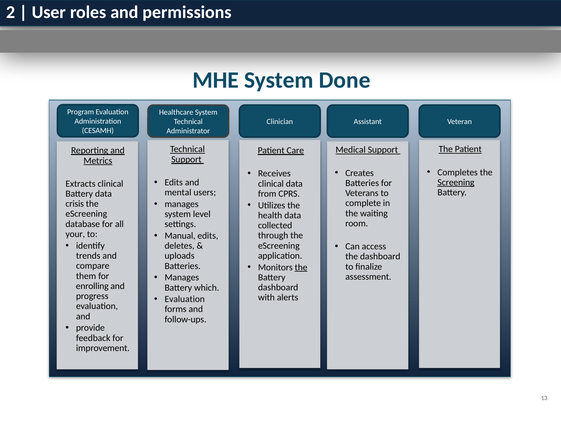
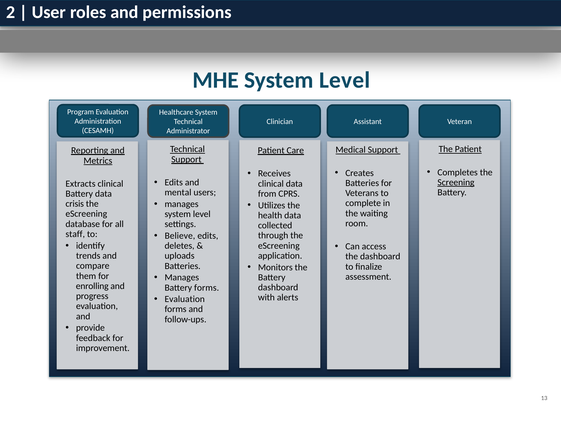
MHE System Done: Done -> Level (345, 80)
your: your -> staff (75, 234)
Manual: Manual -> Believe (180, 236)
the underline: present -> none (301, 267)
Battery which: which -> forms (207, 287)
